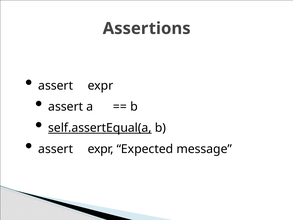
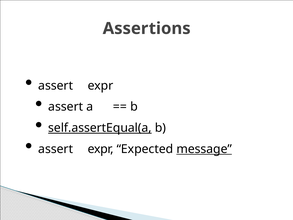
message underline: none -> present (204, 149)
